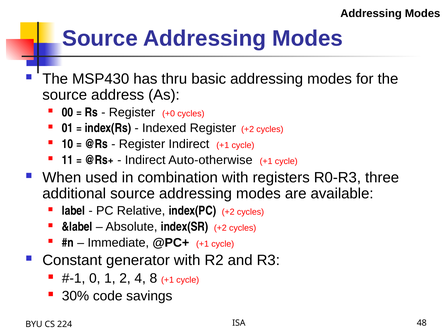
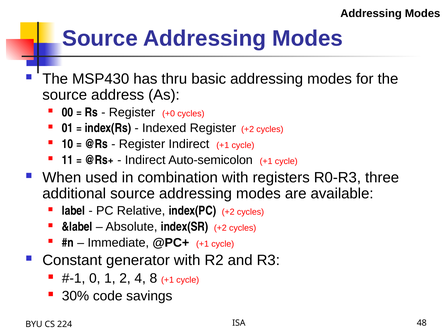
Auto-otherwise: Auto-otherwise -> Auto-semicolon (211, 160)
